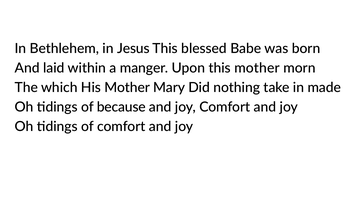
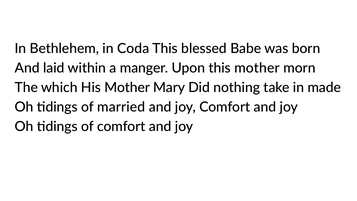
Jesus: Jesus -> Coda (133, 49)
because: because -> married (121, 107)
